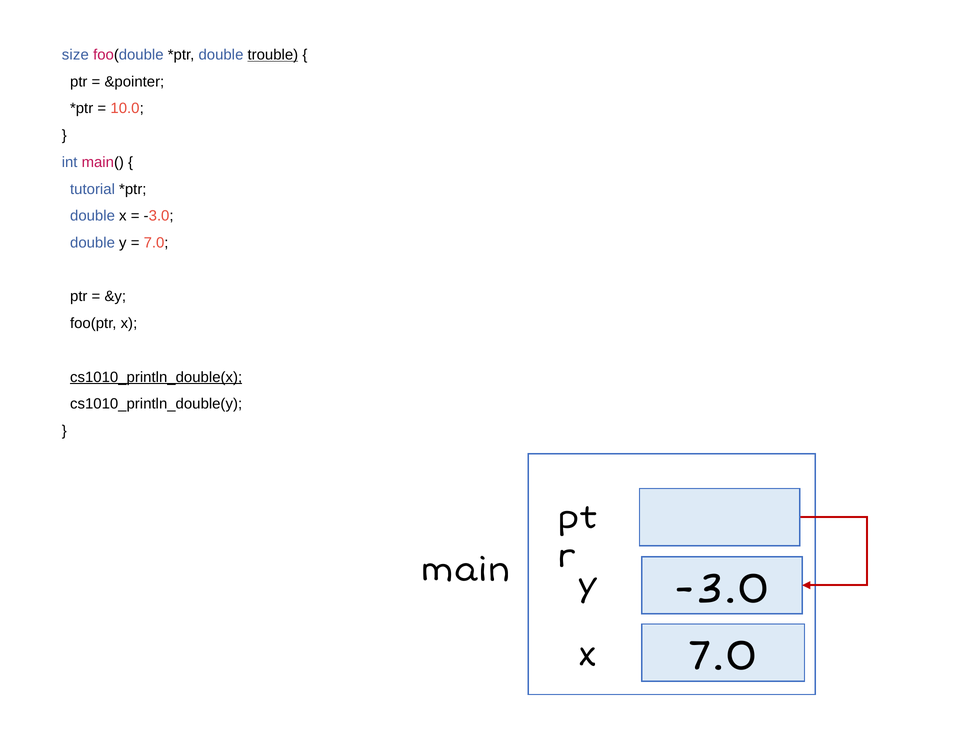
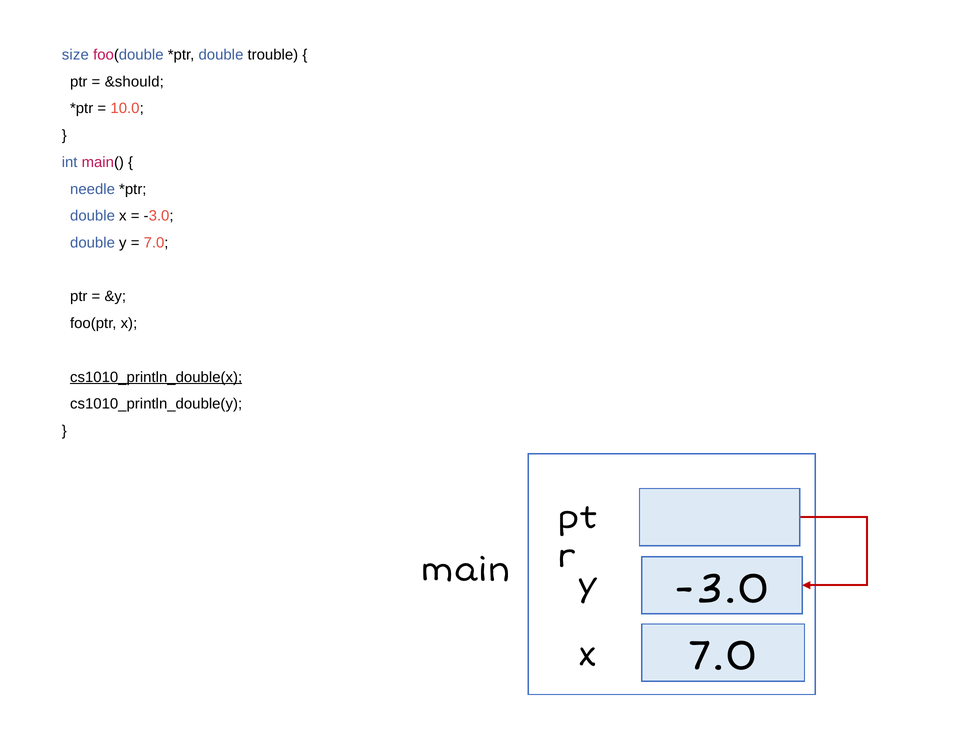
trouble underline: present -> none (273, 55)
&pointer: &pointer -> &should (134, 82)
tutorial: tutorial -> needle (93, 189)
